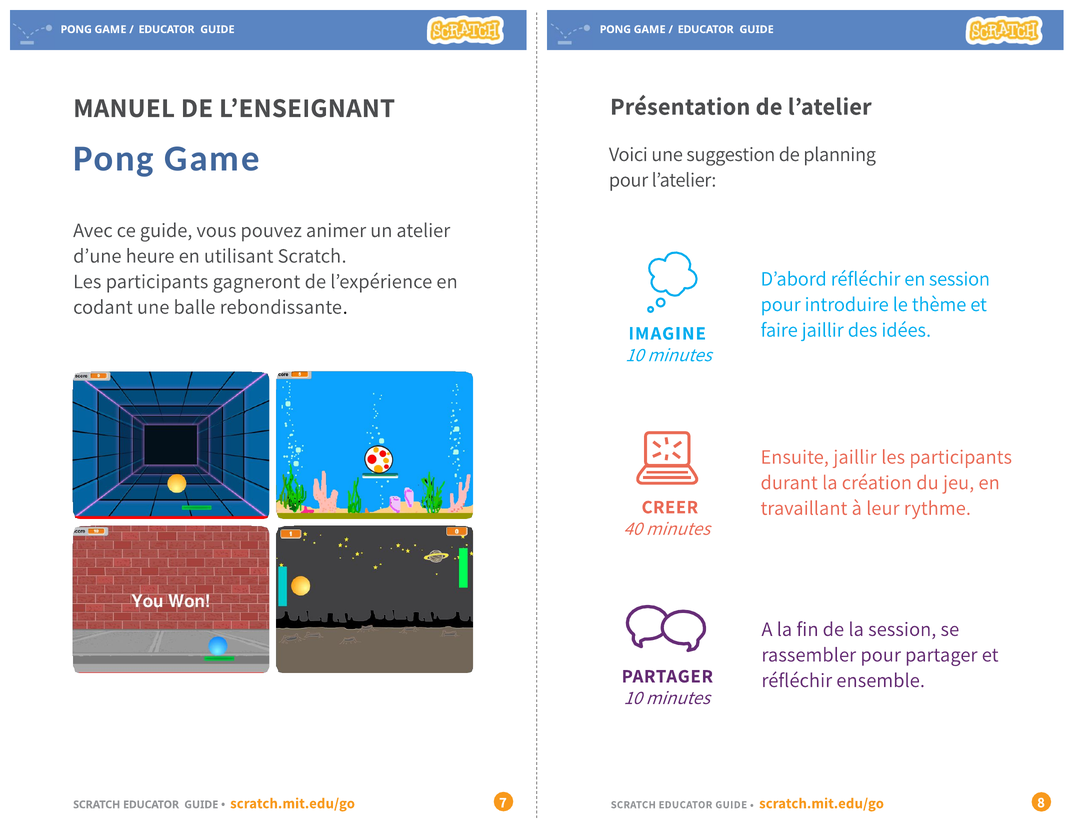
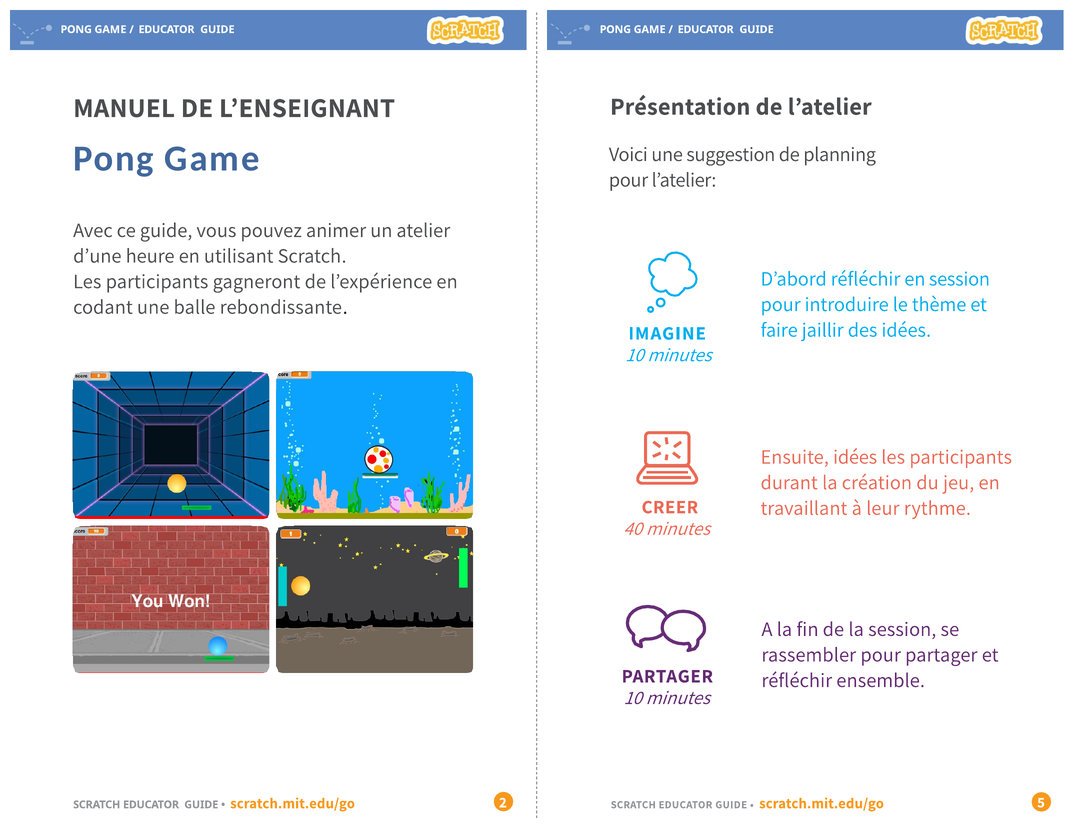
Ensuite jaillir: jaillir -> idées (855, 457)
7: 7 -> 2 (503, 803)
8: 8 -> 5 (1041, 803)
